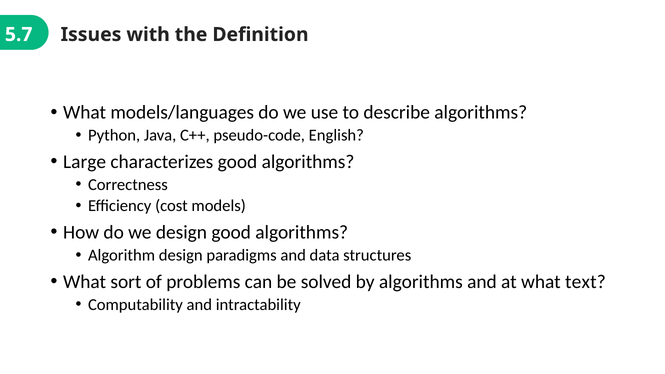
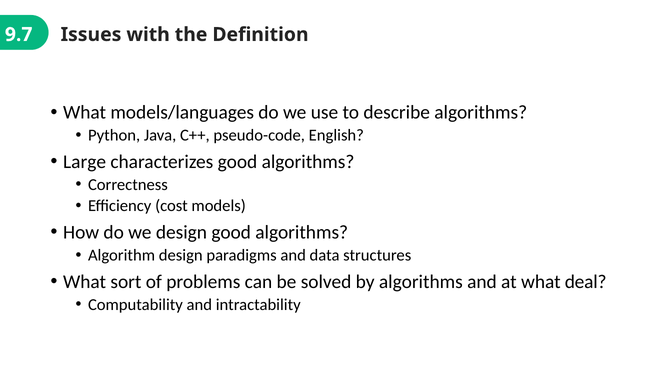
5.7: 5.7 -> 9.7 (19, 35)
text: text -> deal (586, 282)
